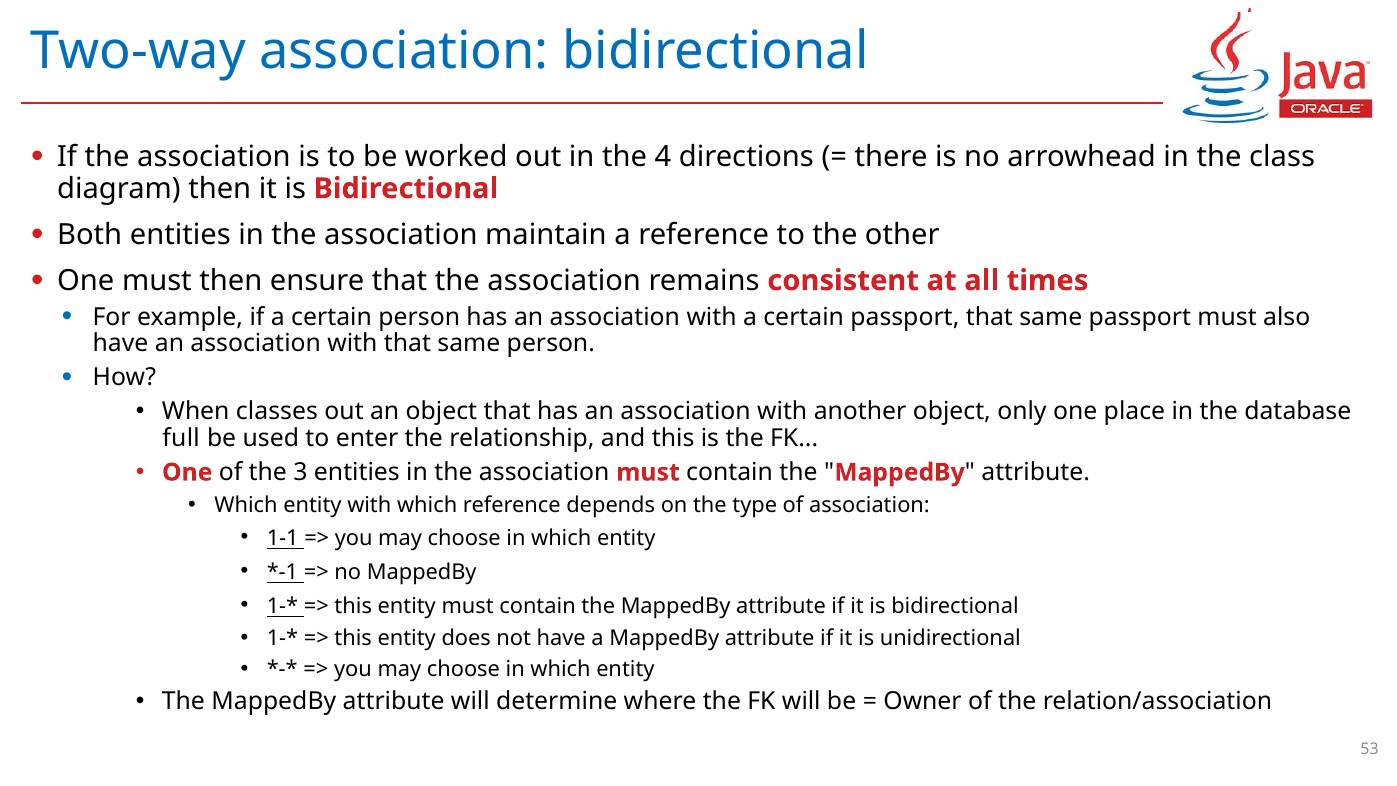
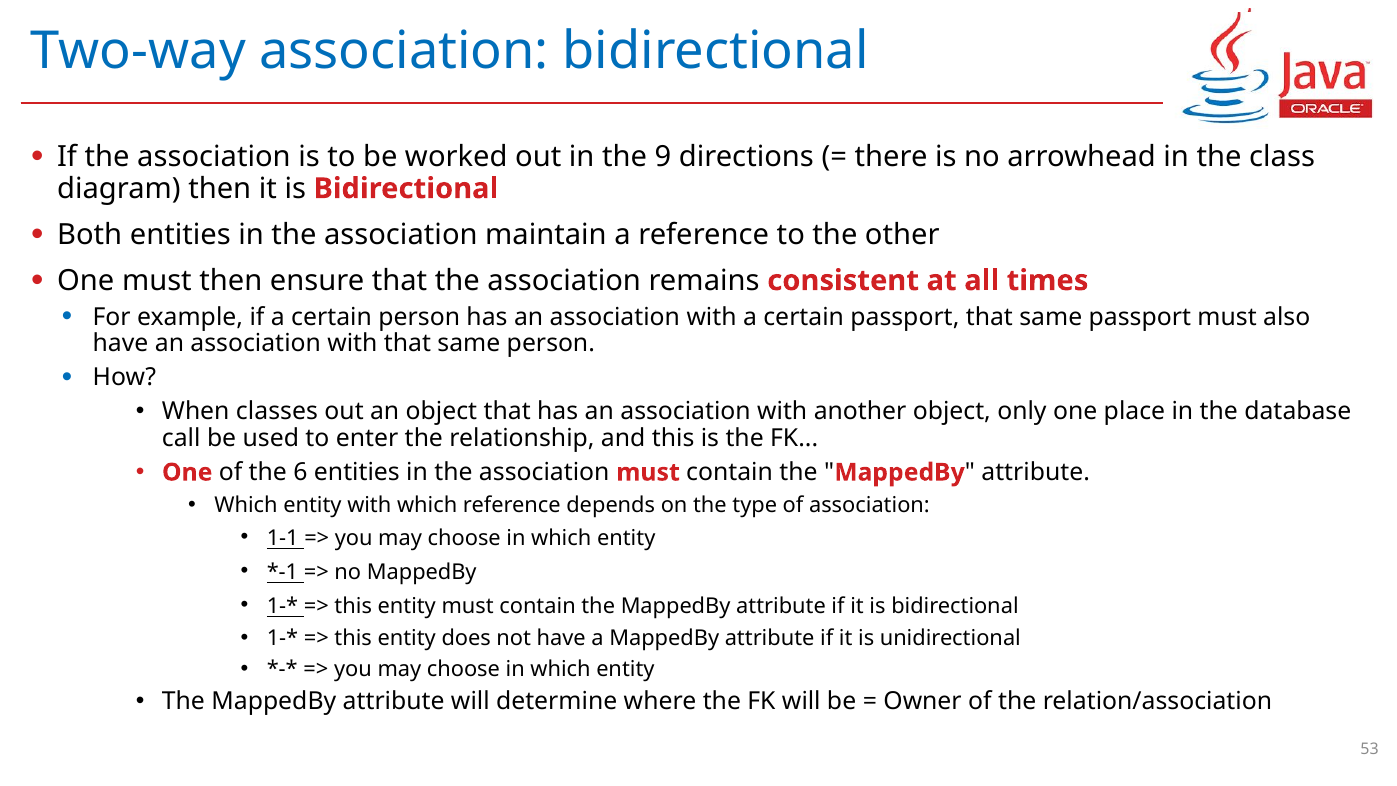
4: 4 -> 9 (663, 157)
full: full -> call (181, 438)
3: 3 -> 6 (300, 472)
